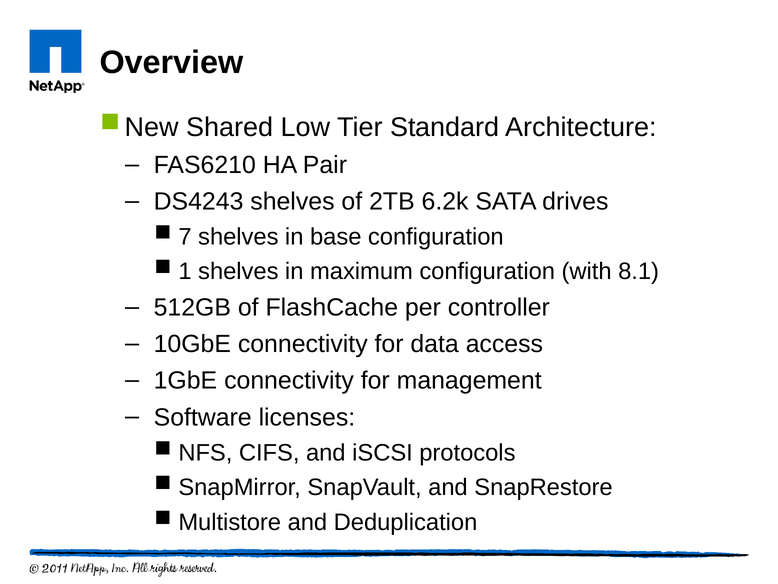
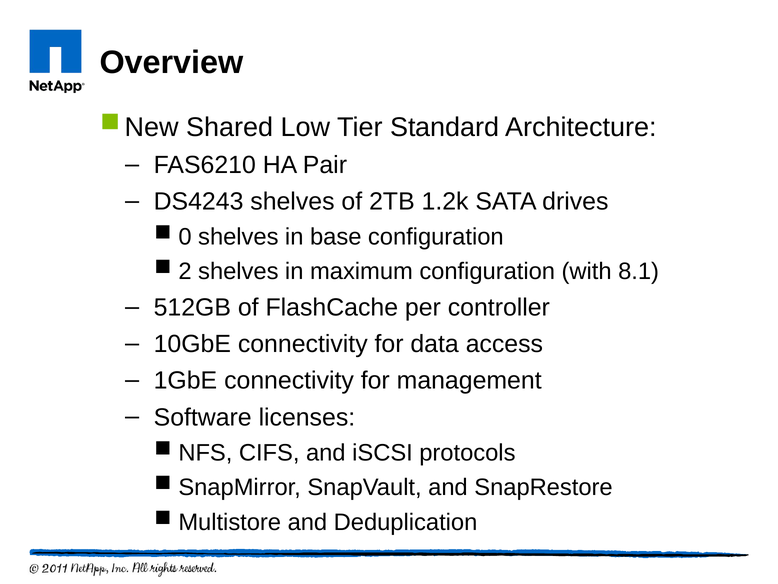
6.2k: 6.2k -> 1.2k (445, 201)
7: 7 -> 0 (185, 237)
1: 1 -> 2 (185, 271)
